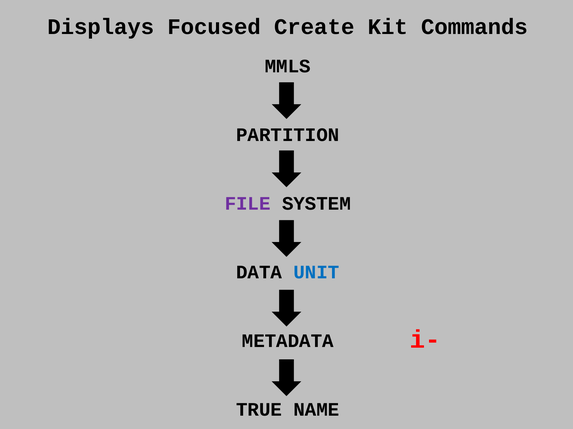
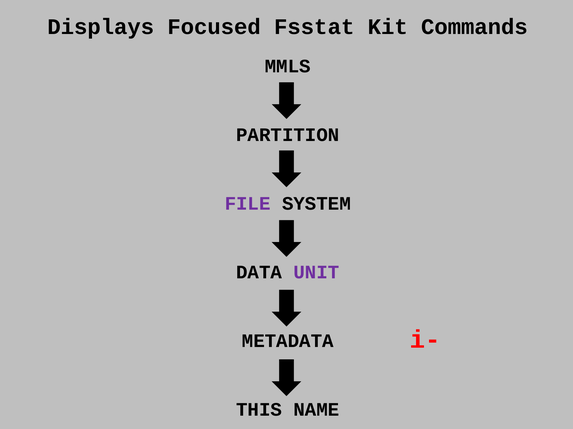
Create: Create -> Fsstat (314, 27)
UNIT colour: blue -> purple (316, 273)
TRUE: TRUE -> THIS (259, 410)
